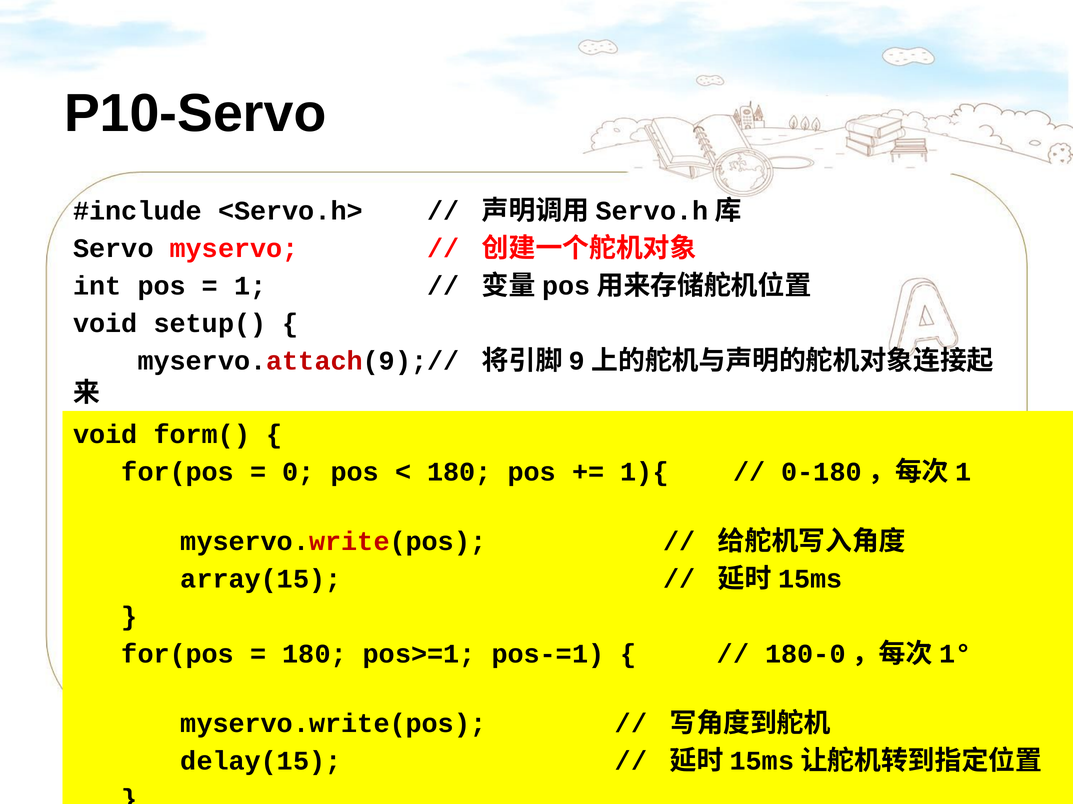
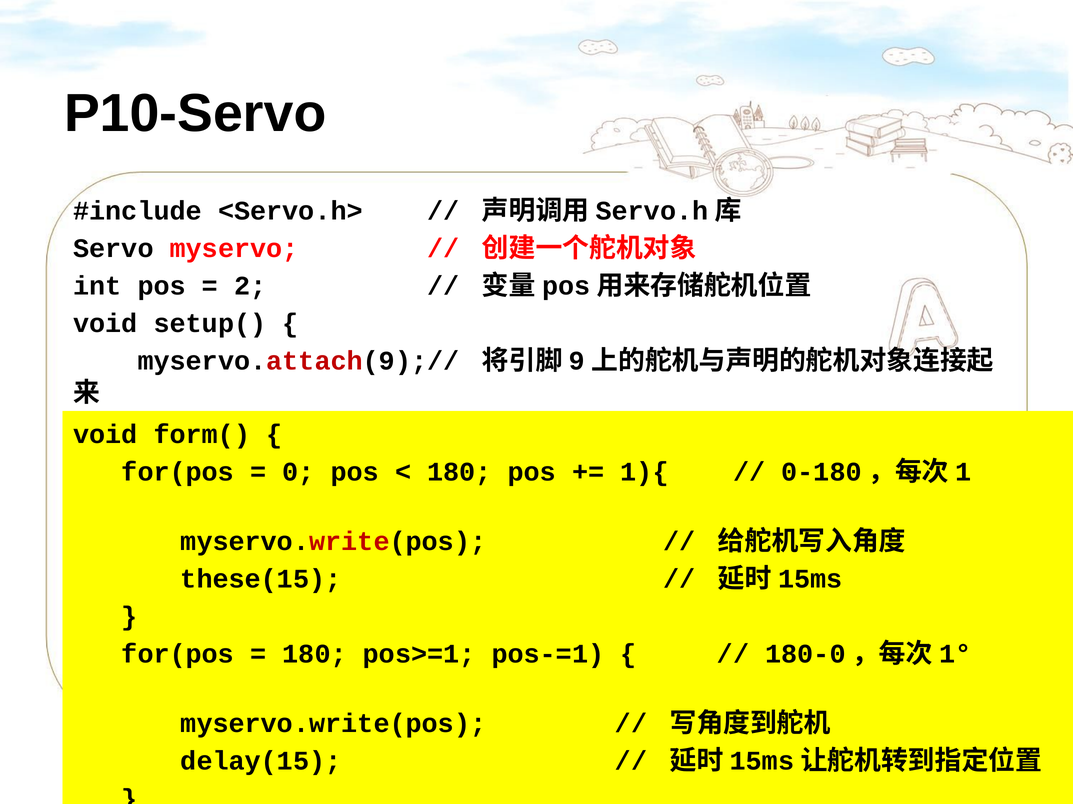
1: 1 -> 2 (250, 286)
array(15: array(15 -> these(15 (261, 579)
